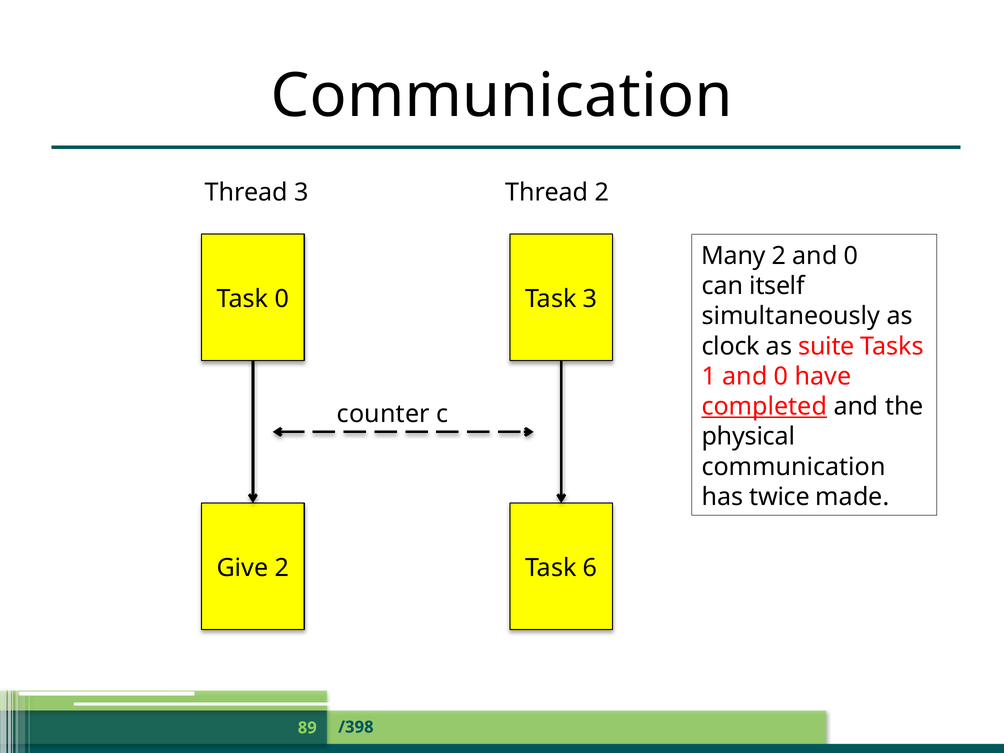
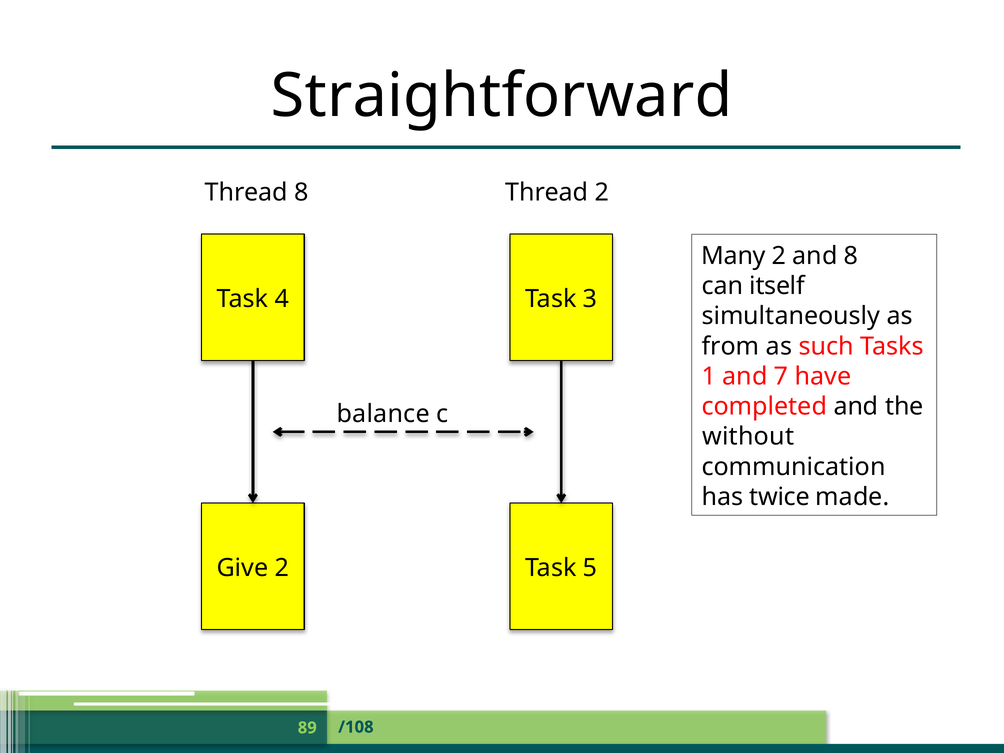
Communication: Communication -> Straightforward (502, 96)
Thread 3: 3 -> 8 (301, 193)
2 and 0: 0 -> 8 (851, 256)
Task 0: 0 -> 4 (282, 299)
clock: clock -> from (731, 346)
suite: suite -> such (826, 346)
1 and 0: 0 -> 7 (781, 376)
completed underline: present -> none (764, 407)
counter: counter -> balance (383, 414)
physical: physical -> without (748, 437)
6: 6 -> 5 (590, 568)
/398: /398 -> /108 (356, 727)
